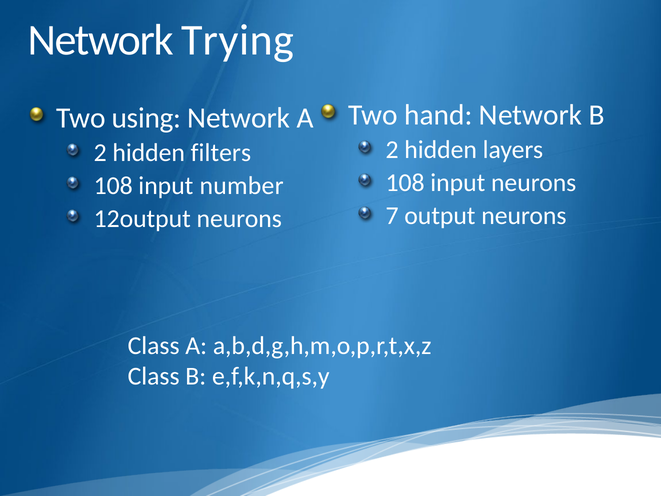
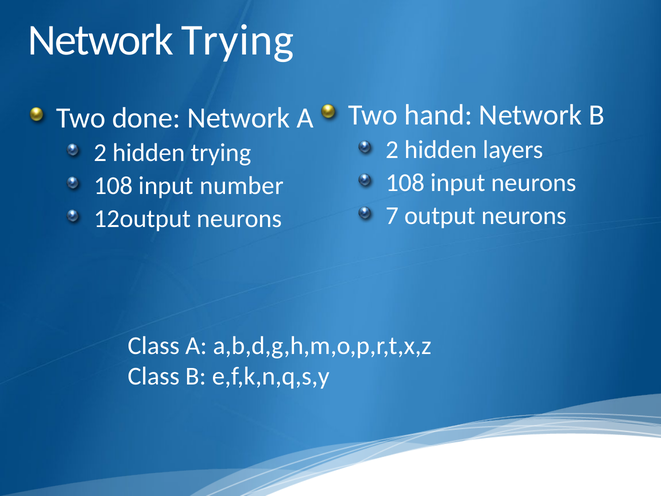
using: using -> done (146, 118)
hidden filters: filters -> trying (221, 153)
